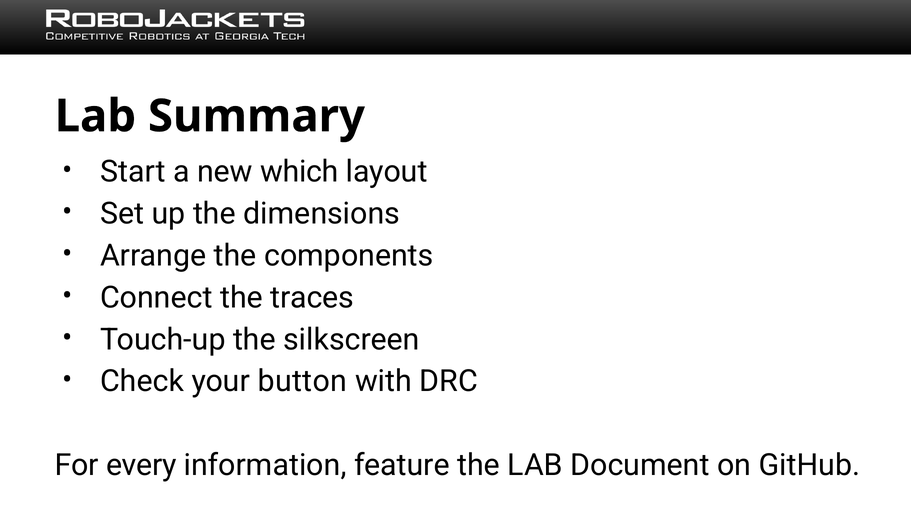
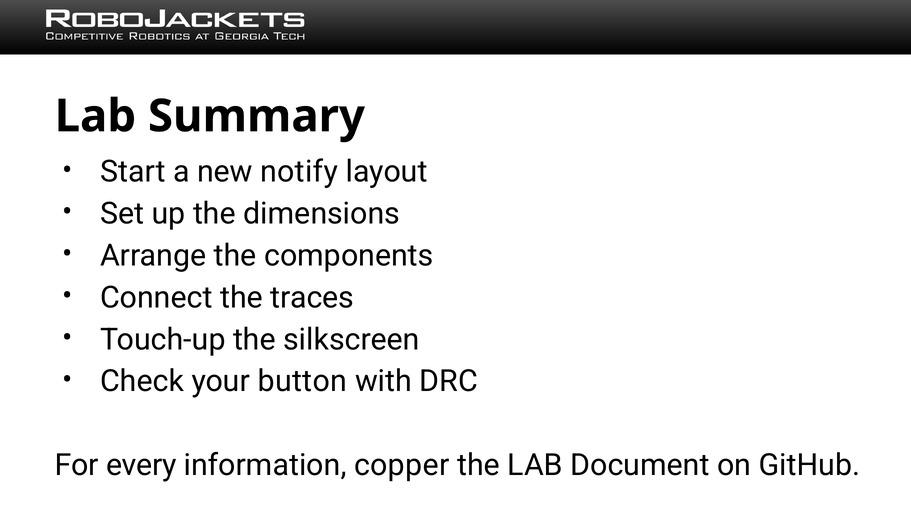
which: which -> notify (299, 172)
feature: feature -> copper (402, 465)
